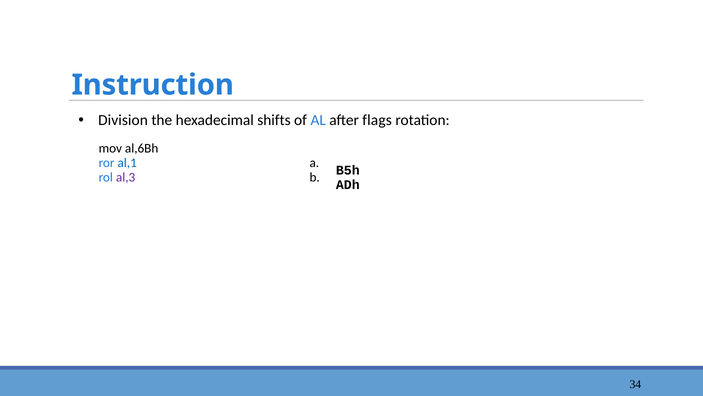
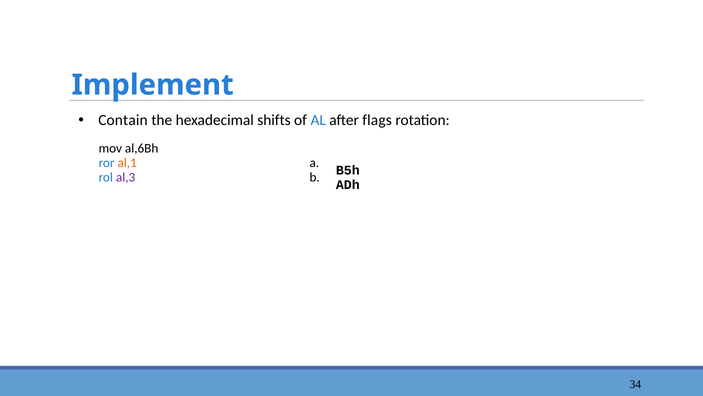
Instruction: Instruction -> Implement (153, 85)
Division: Division -> Contain (123, 120)
al,1 colour: blue -> orange (127, 163)
